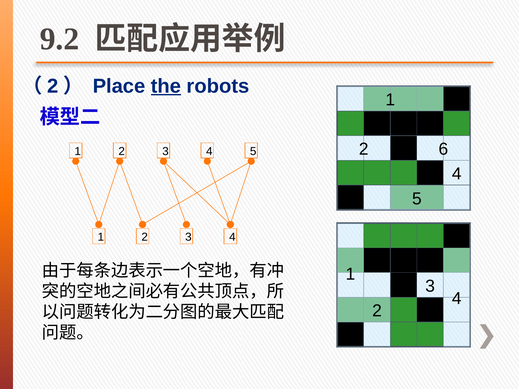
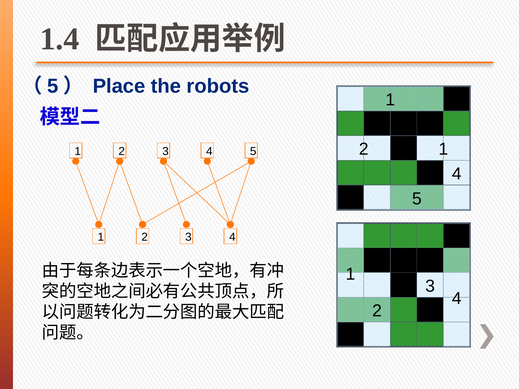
9.2: 9.2 -> 1.4 (60, 39)
2: 2 -> 5 (53, 86)
the underline: present -> none (166, 86)
2 6: 6 -> 1 (443, 149)
